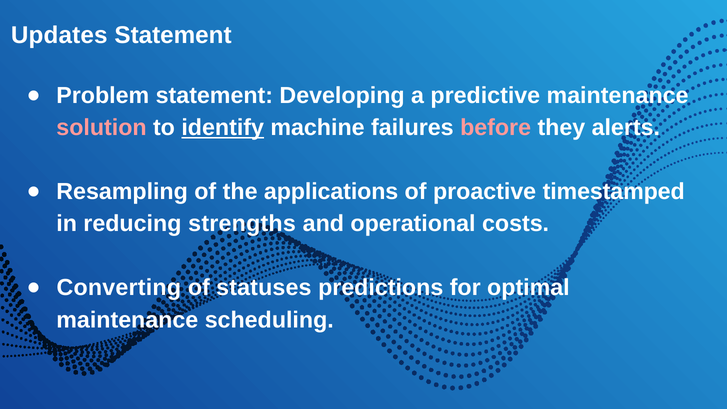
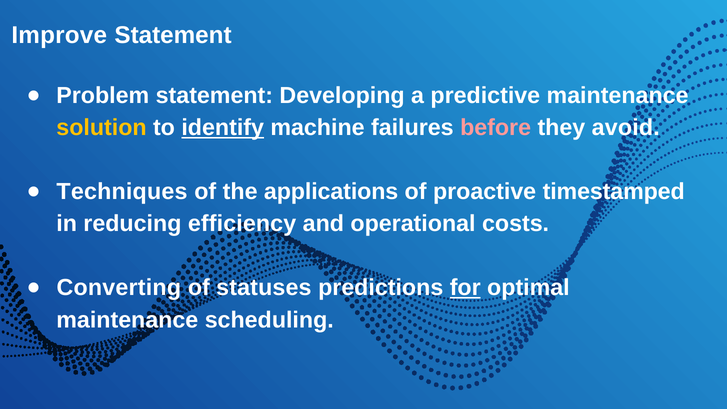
Updates: Updates -> Improve (59, 35)
solution colour: pink -> yellow (101, 128)
alerts: alerts -> avoid (626, 128)
Resampling: Resampling -> Techniques (122, 192)
strengths: strengths -> efficiency (242, 224)
for underline: none -> present (465, 288)
